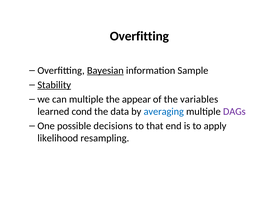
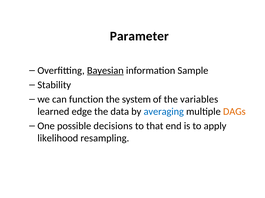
Overfitting: Overfitting -> Parameter (139, 36)
Stability underline: present -> none (54, 85)
can multiple: multiple -> function (86, 100)
appear: appear -> system (136, 100)
cond: cond -> edge (82, 112)
DAGs colour: purple -> orange (234, 112)
